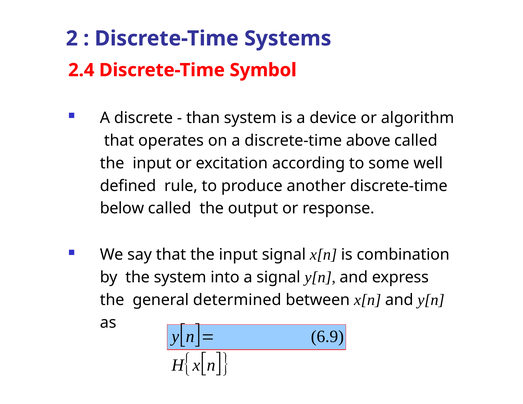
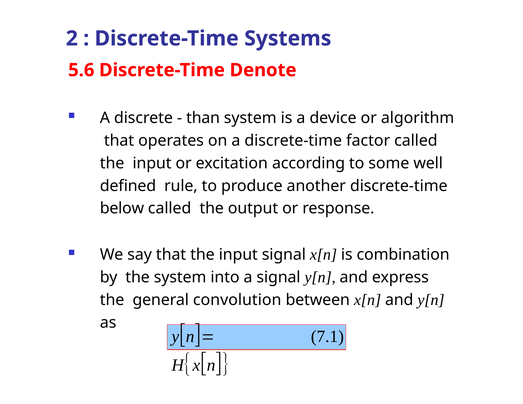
2.4: 2.4 -> 5.6 (81, 70)
Symbol: Symbol -> Denote (263, 70)
above: above -> factor (368, 141)
determined: determined -> convolution (237, 300)
6.9: 6.9 -> 7.1 (327, 337)
